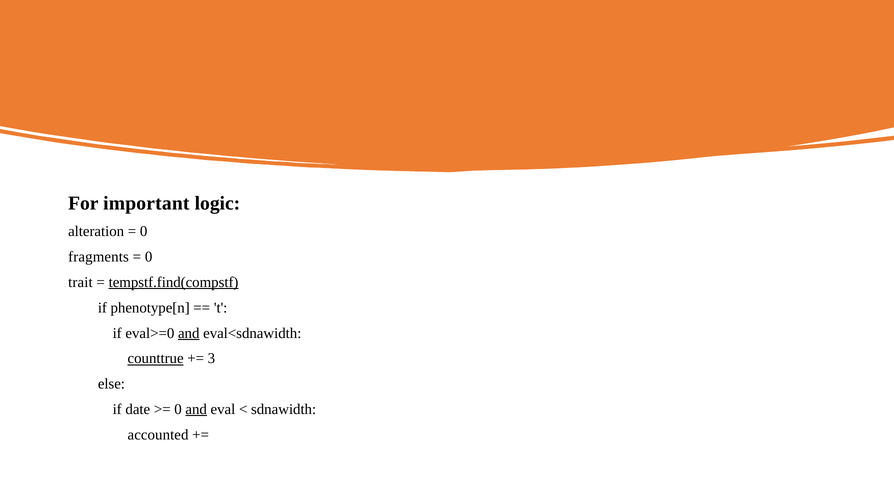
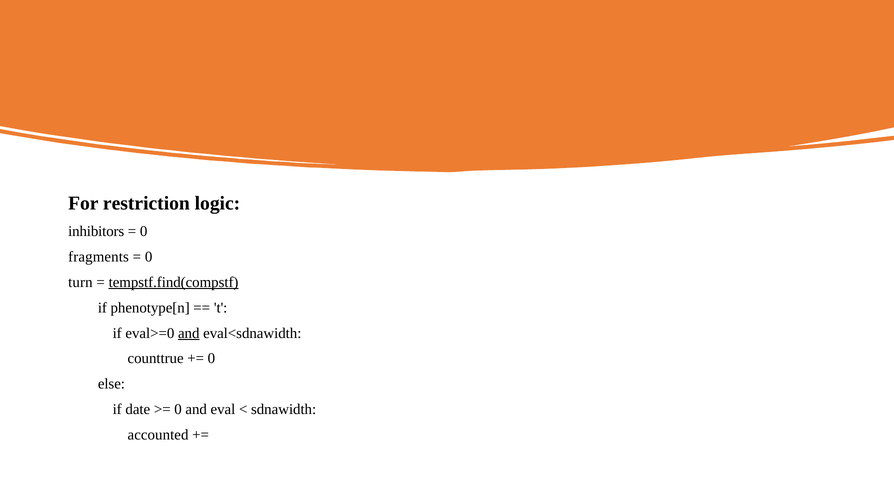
important: important -> restriction (146, 203)
alteration: alteration -> inhibitors (96, 231)
trait: trait -> turn (80, 282)
counttrue underline: present -> none (156, 358)
3: 3 -> 0 (211, 358)
and underline: present -> none (196, 409)
